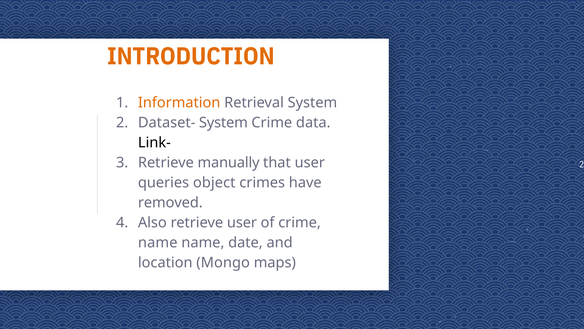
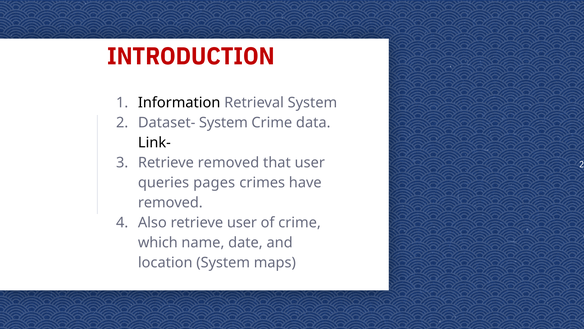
INTRODUCTION colour: orange -> red (191, 56)
Information colour: orange -> black (179, 103)
Retrieve manually: manually -> removed (228, 162)
object: object -> pages (214, 182)
name: name -> which (158, 242)
location Mongo: Mongo -> System (223, 262)
